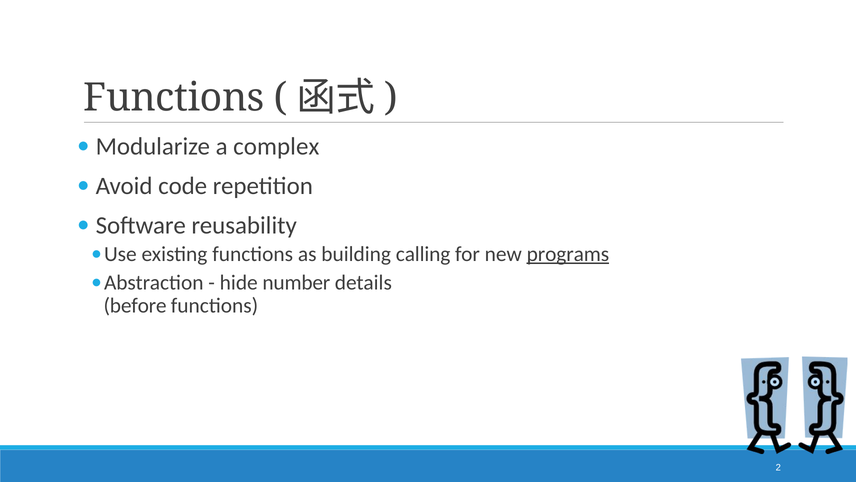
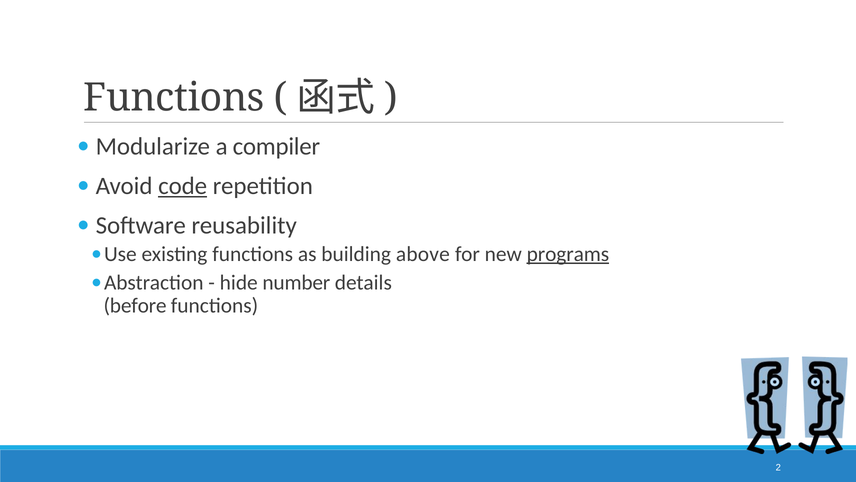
complex: complex -> compiler (276, 146)
code underline: none -> present (183, 186)
calling: calling -> above (423, 254)
